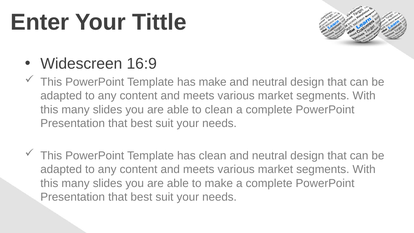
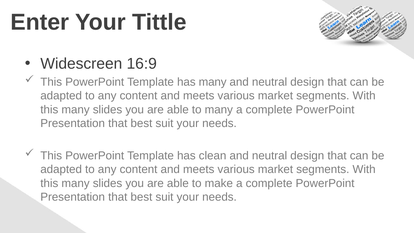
has make: make -> many (213, 82)
to clean: clean -> many (219, 110)
